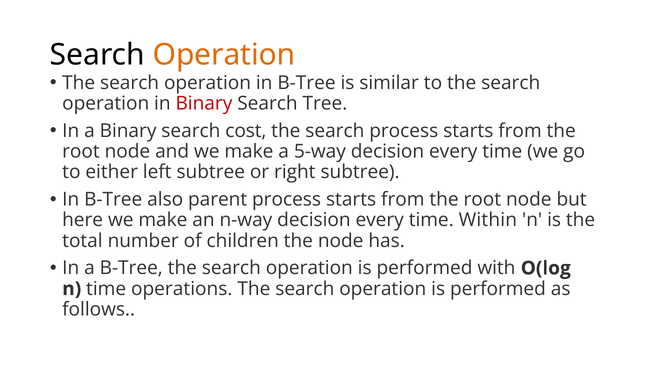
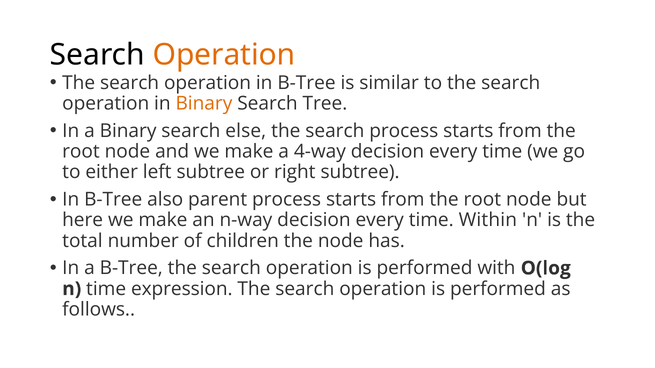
Binary colour: red -> orange (204, 104)
cost: cost -> else (246, 131)
5-way: 5-way -> 4-way (320, 152)
operations: operations -> expression (182, 289)
